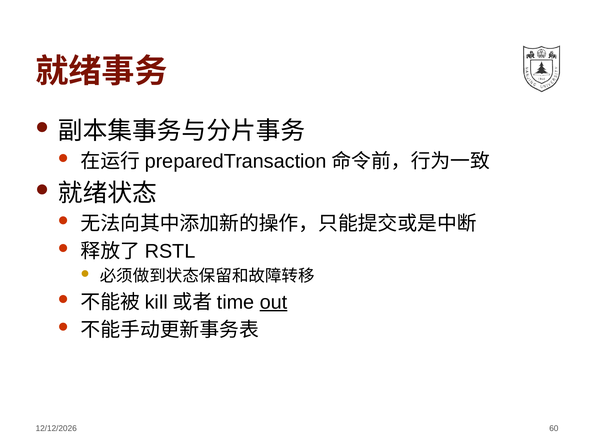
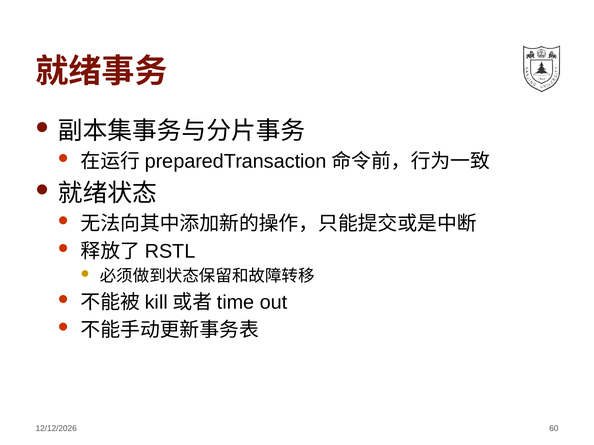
out underline: present -> none (273, 302)
